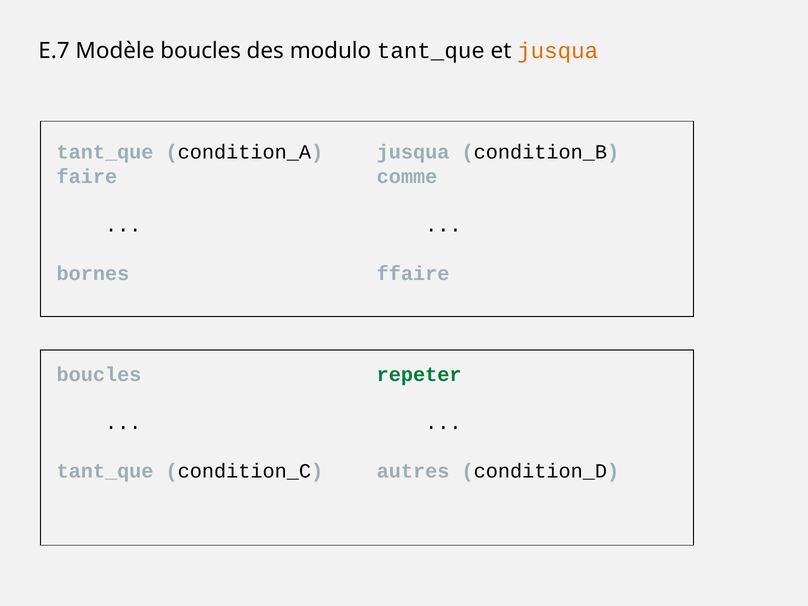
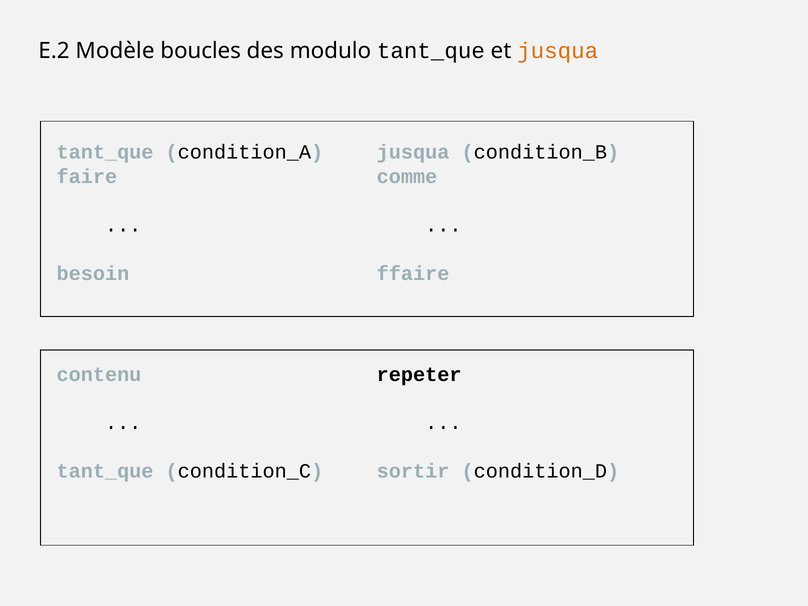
E.7: E.7 -> E.2 (54, 51)
bornes: bornes -> besoin (93, 273)
boucles: boucles -> contenu (99, 374)
repeter colour: green -> black (419, 374)
autres: autres -> sortir (413, 471)
